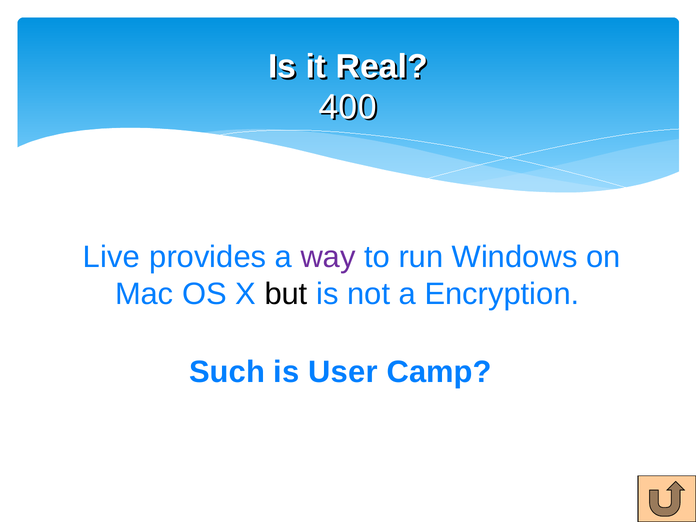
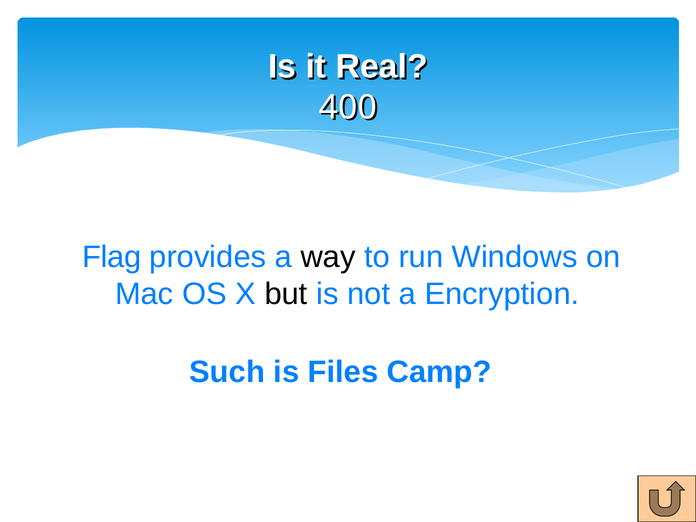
Live: Live -> Flag (112, 257)
way colour: purple -> black (328, 257)
User: User -> Files (343, 372)
